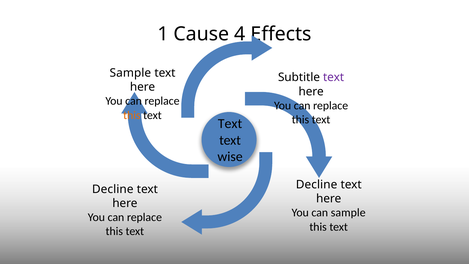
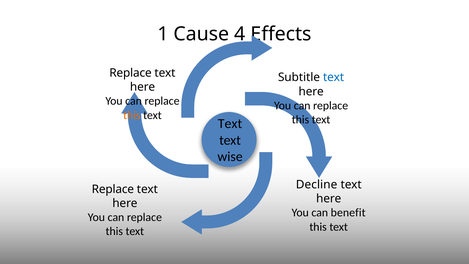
Sample: Sample -> Replace (130, 73)
text colour: purple -> blue (334, 77)
Decline: Decline -> Replace (113, 189)
can sample: sample -> benefit (348, 213)
